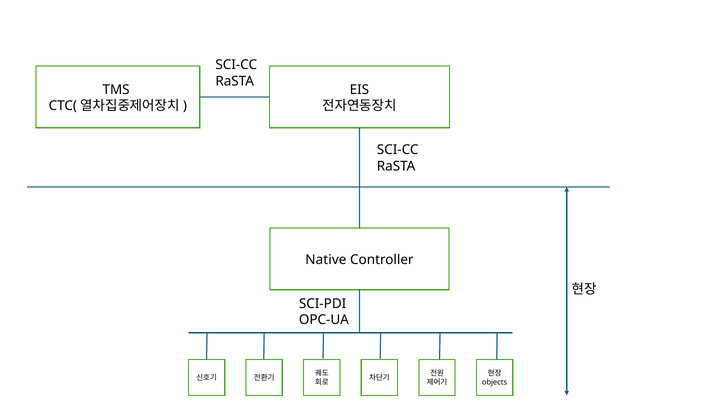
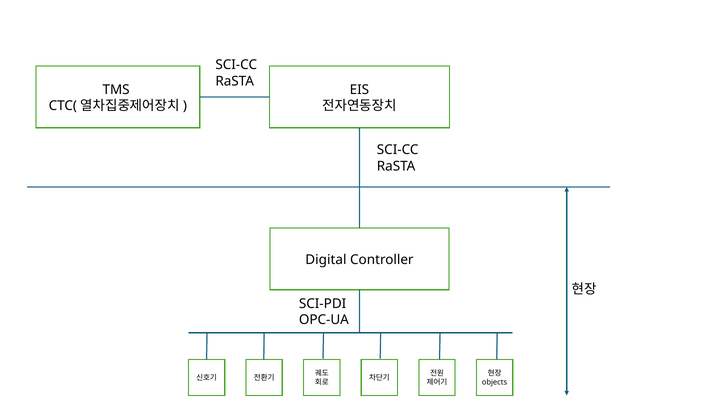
Native: Native -> Digital (326, 260)
